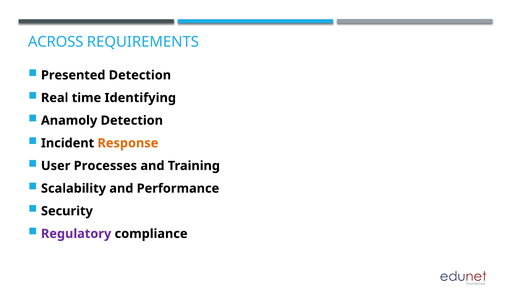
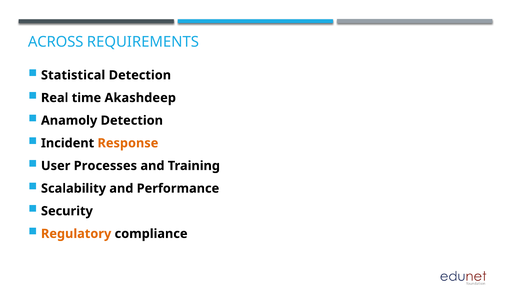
Presented: Presented -> Statistical (73, 75)
Identifying: Identifying -> Akashdeep (140, 98)
Regulatory colour: purple -> orange (76, 233)
